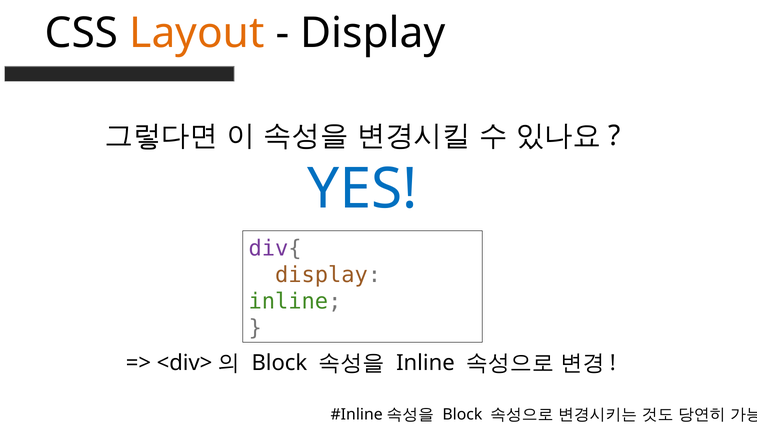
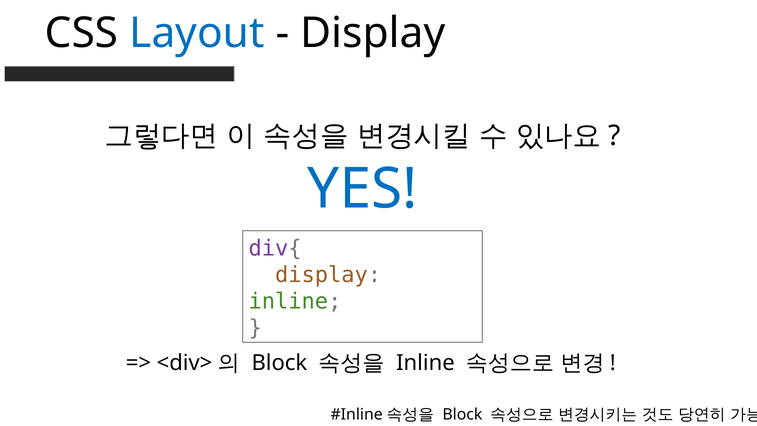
Layout colour: orange -> blue (197, 33)
